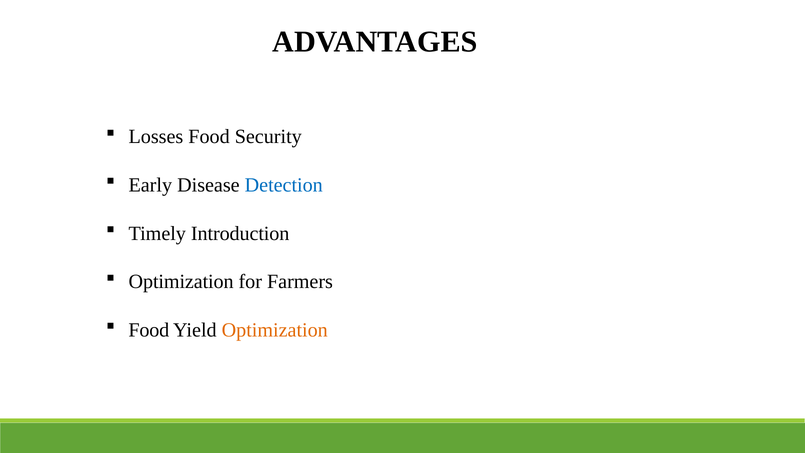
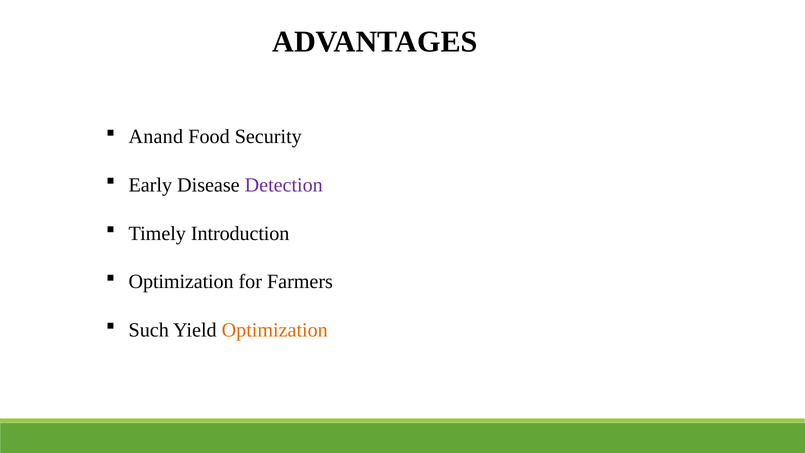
Losses: Losses -> Anand (156, 137)
Detection colour: blue -> purple (284, 185)
Food: Food -> Such (149, 330)
